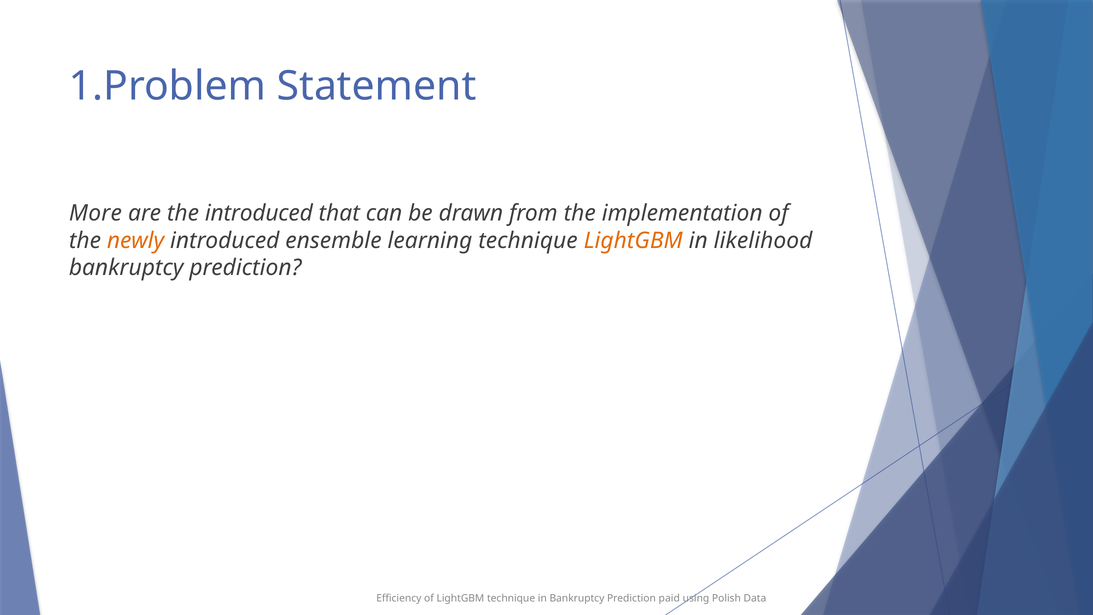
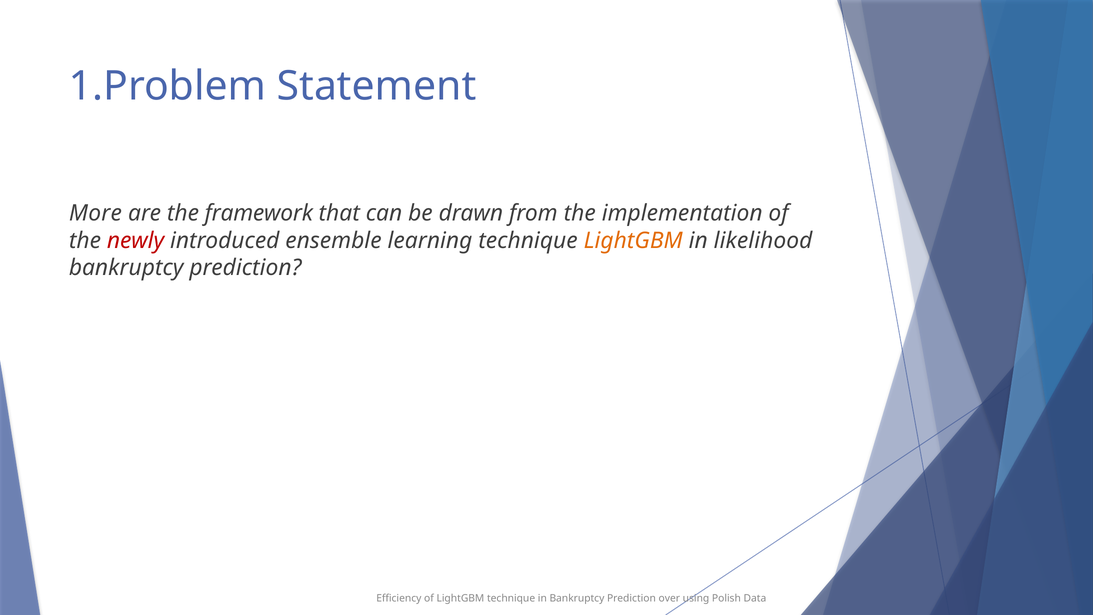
the introduced: introduced -> framework (259, 213)
newly colour: orange -> red (136, 240)
paid: paid -> over (669, 598)
